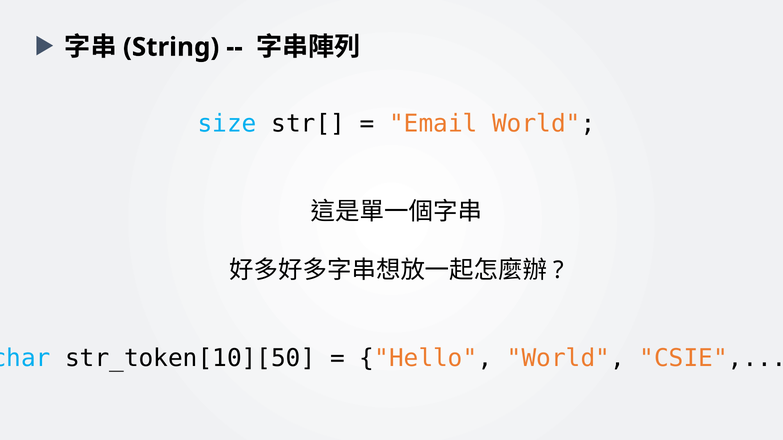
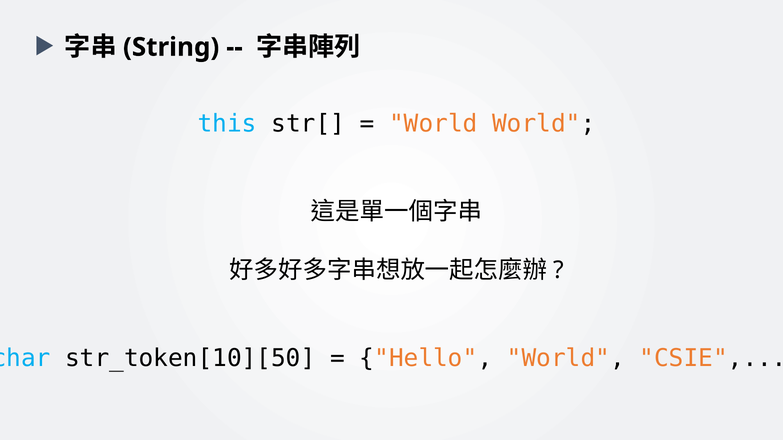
size: size -> this (227, 124)
Email: Email -> World (433, 124)
